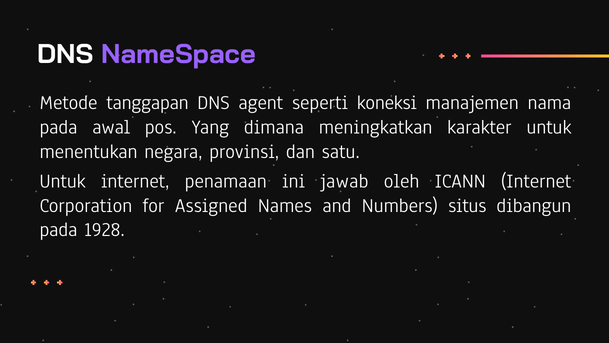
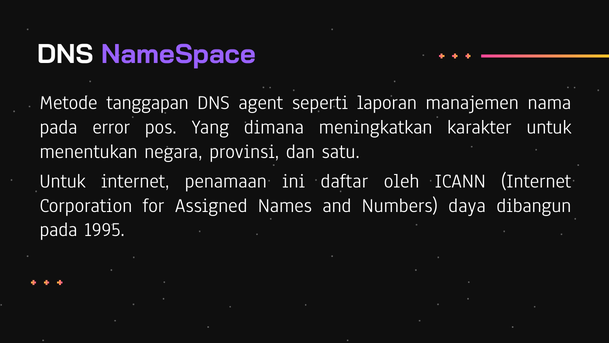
koneksi: koneksi -> laporan (387, 103)
awal: awal -> error (111, 127)
jawab: jawab -> daftar (344, 181)
situs: situs -> daya (467, 205)
1928: 1928 -> 1995 (105, 229)
